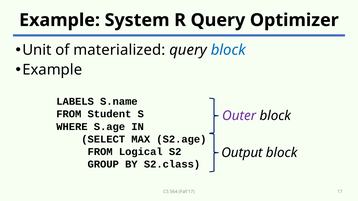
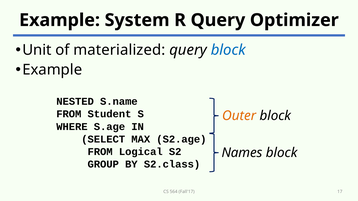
LABELS: LABELS -> NESTED (75, 102)
Outer colour: purple -> orange (239, 116)
Output: Output -> Names (242, 153)
